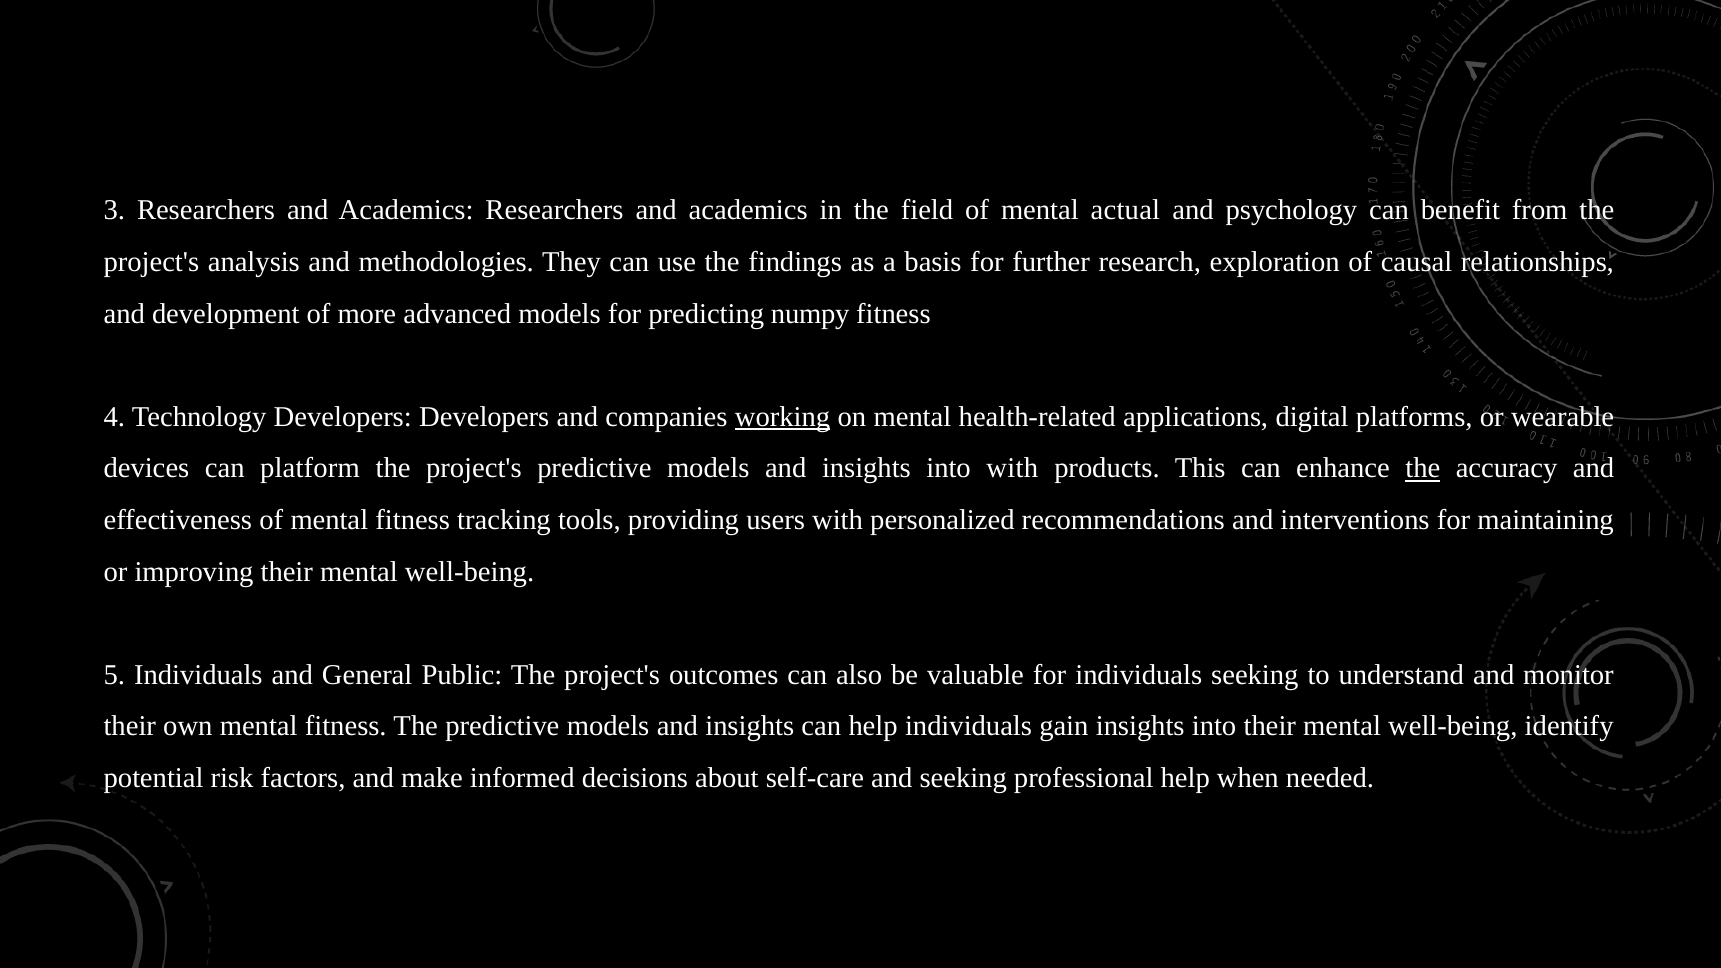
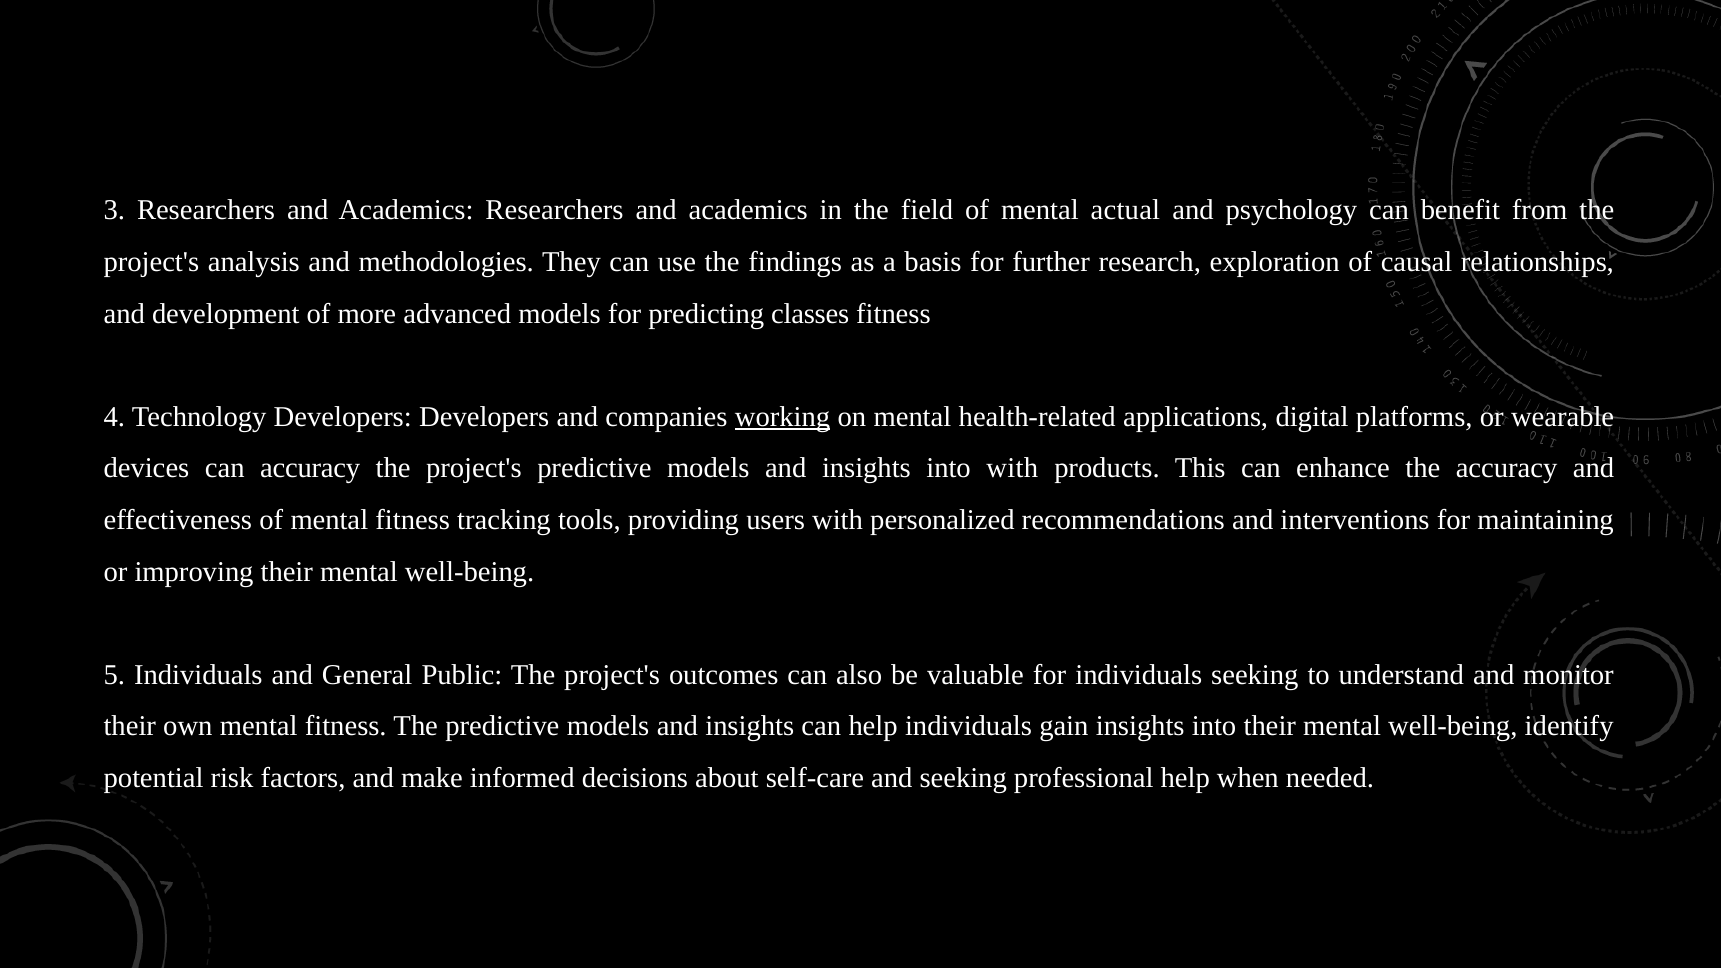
numpy: numpy -> classes (810, 314)
can platform: platform -> accuracy (310, 468)
the underline: present -> none (1423, 468)
